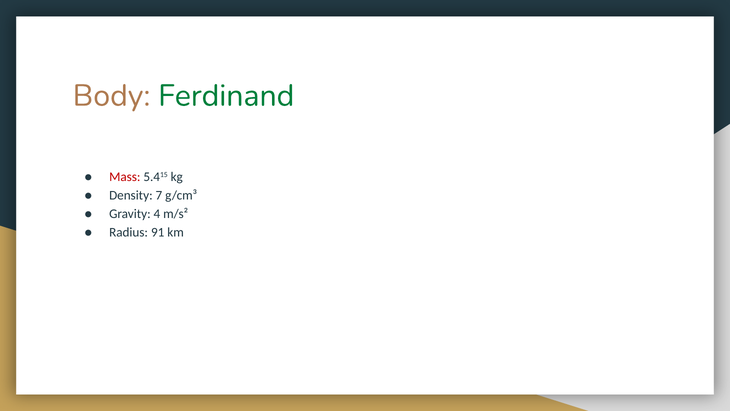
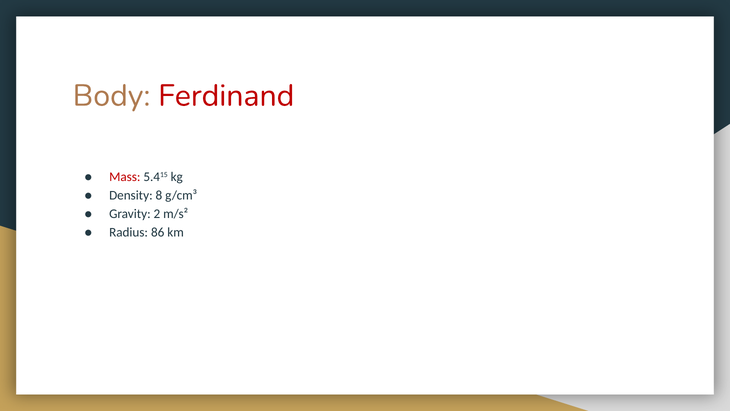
Ferdinand colour: green -> red (226, 96)
7: 7 -> 8 (159, 195)
4: 4 -> 2 (157, 214)
91: 91 -> 86 (158, 232)
